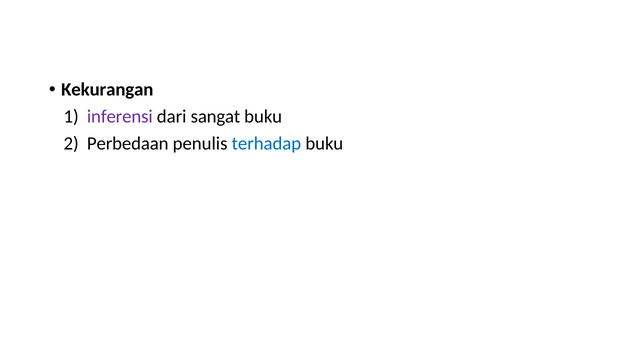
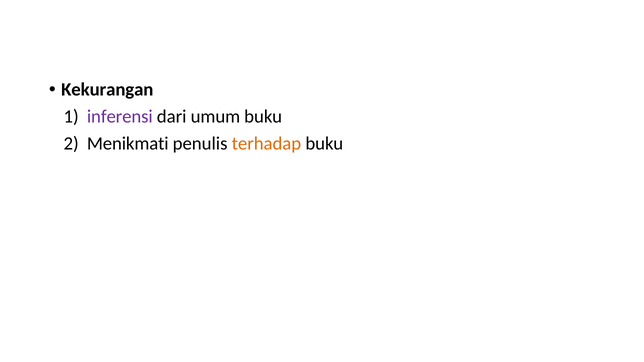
sangat: sangat -> umum (215, 117)
Perbedaan: Perbedaan -> Menikmati (128, 144)
terhadap colour: blue -> orange (266, 144)
